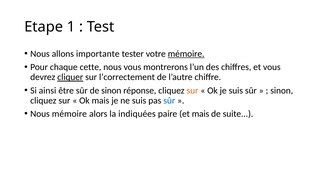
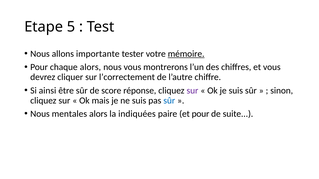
1: 1 -> 5 (71, 27)
chaque cette: cette -> alors (90, 67)
cliquer underline: present -> none (70, 77)
de sinon: sinon -> score (111, 91)
sur colour: orange -> purple (192, 91)
Nous mémoire: mémoire -> mentales (69, 114)
et mais: mais -> pour (201, 114)
